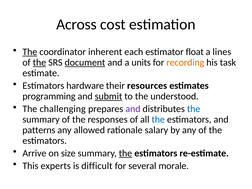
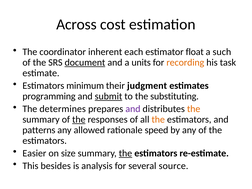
The underline: present -> none (30, 52)
lines: lines -> such (222, 52)
the underline: present -> none (39, 63)
hardware: hardware -> minimum (85, 86)
resources: resources -> judgment (147, 86)
understood: understood -> substituting (175, 96)
challenging: challenging -> determines (63, 109)
the colour: blue -> orange (194, 109)
the underline: none -> present (79, 119)
the colour: blue -> orange (158, 119)
salary: salary -> speed (156, 130)
Arrive: Arrive -> Easier (34, 153)
experts: experts -> besides (56, 166)
difficult: difficult -> analysis (97, 166)
morale: morale -> source (174, 166)
